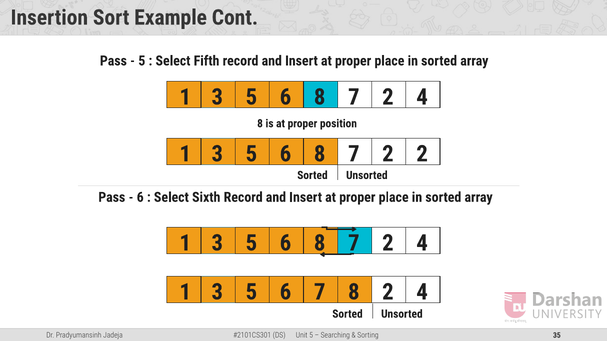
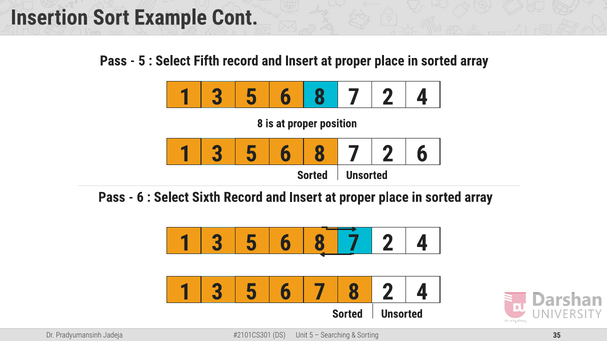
2 2: 2 -> 6 (422, 154)
